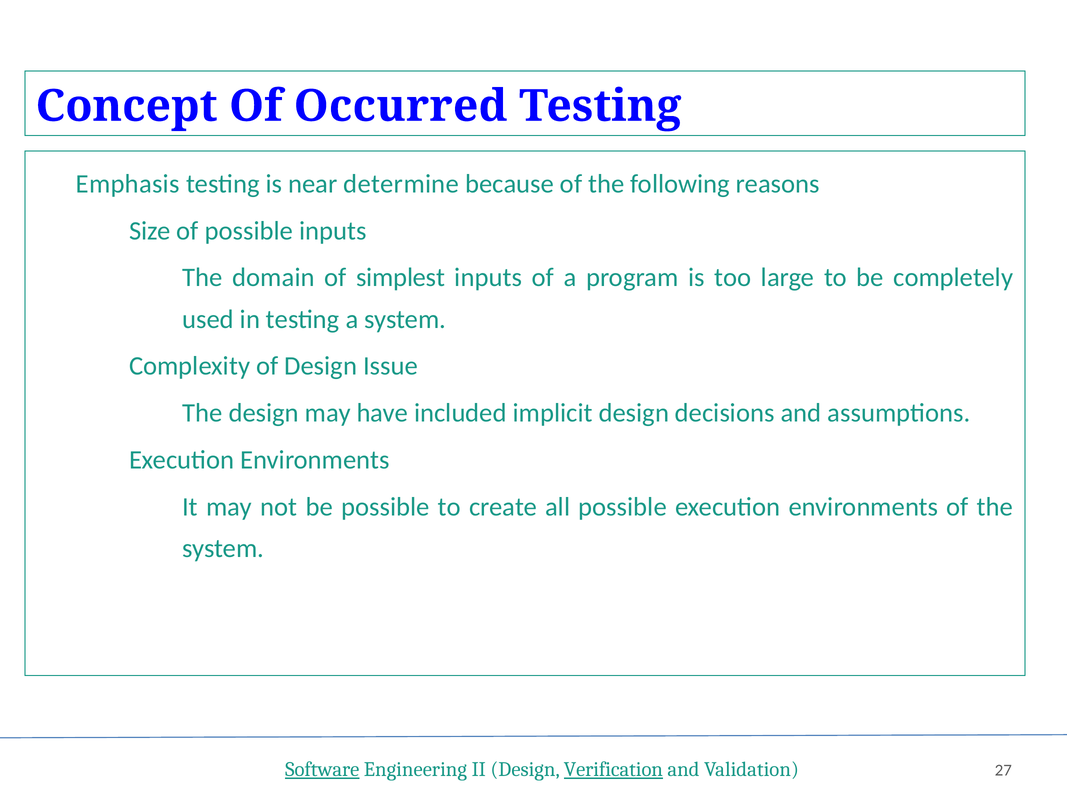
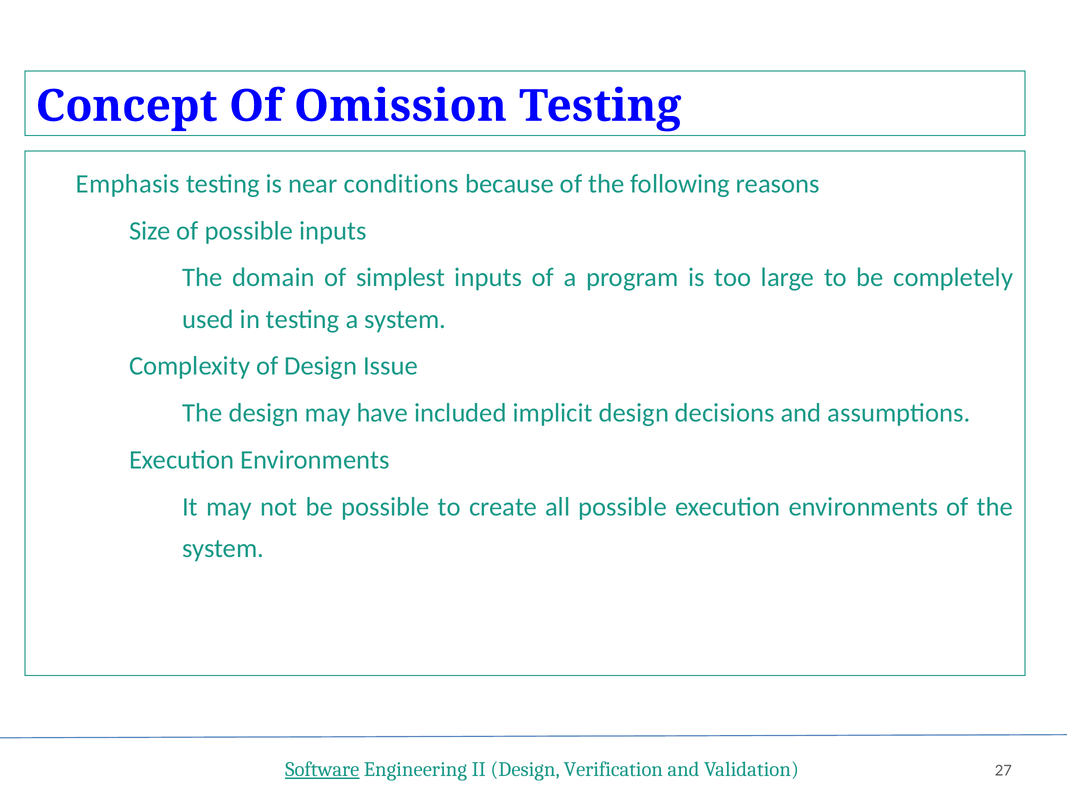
Occurred: Occurred -> Omission (400, 106)
determine: determine -> conditions (401, 184)
Verification underline: present -> none (613, 770)
